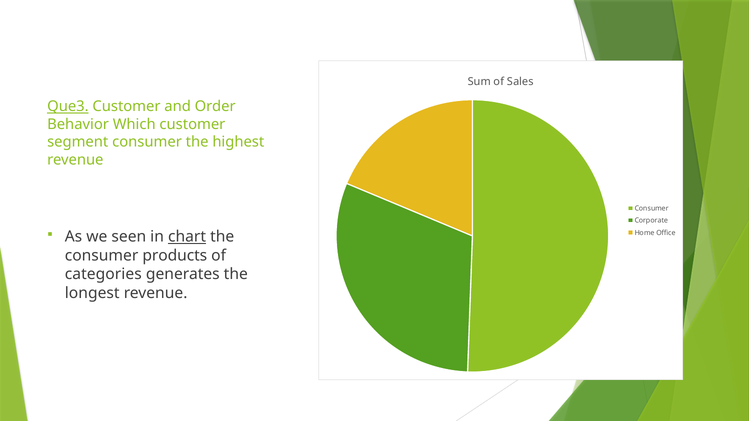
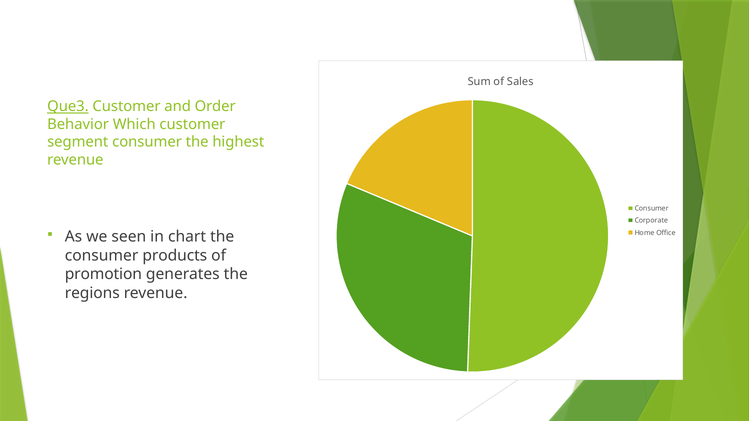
chart underline: present -> none (187, 237)
categories: categories -> promotion (103, 275)
longest: longest -> regions (92, 293)
